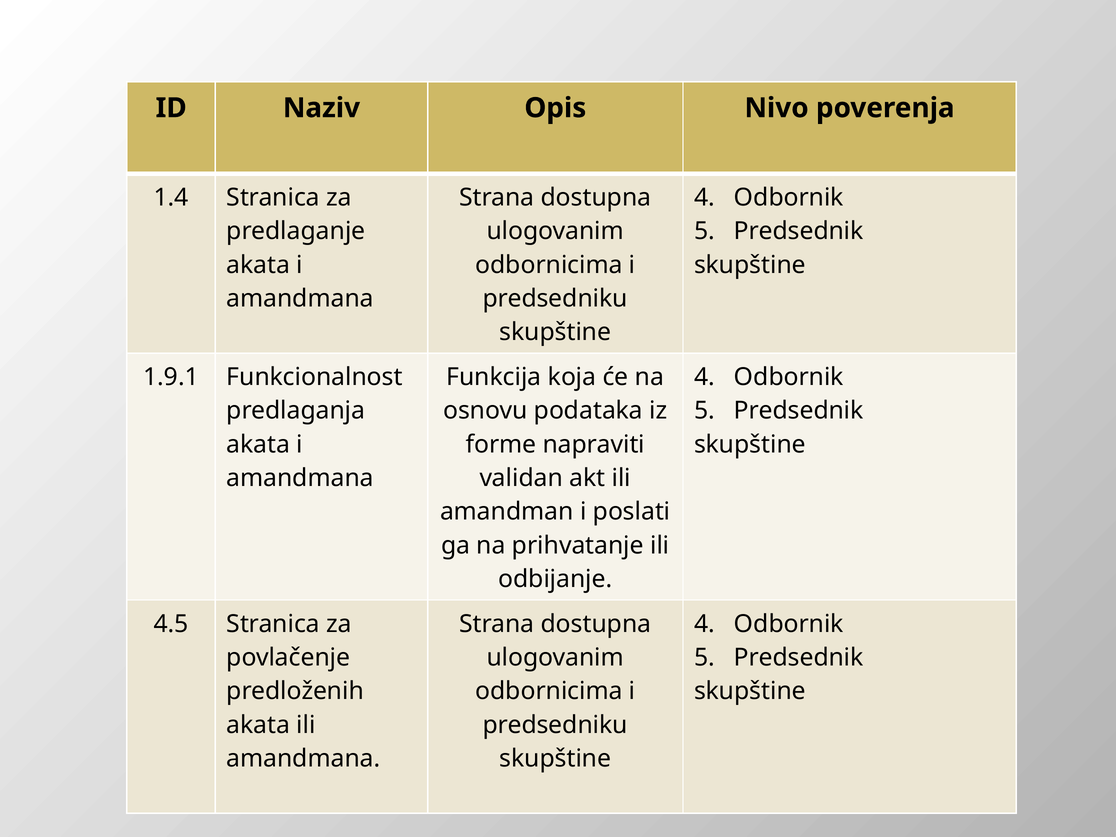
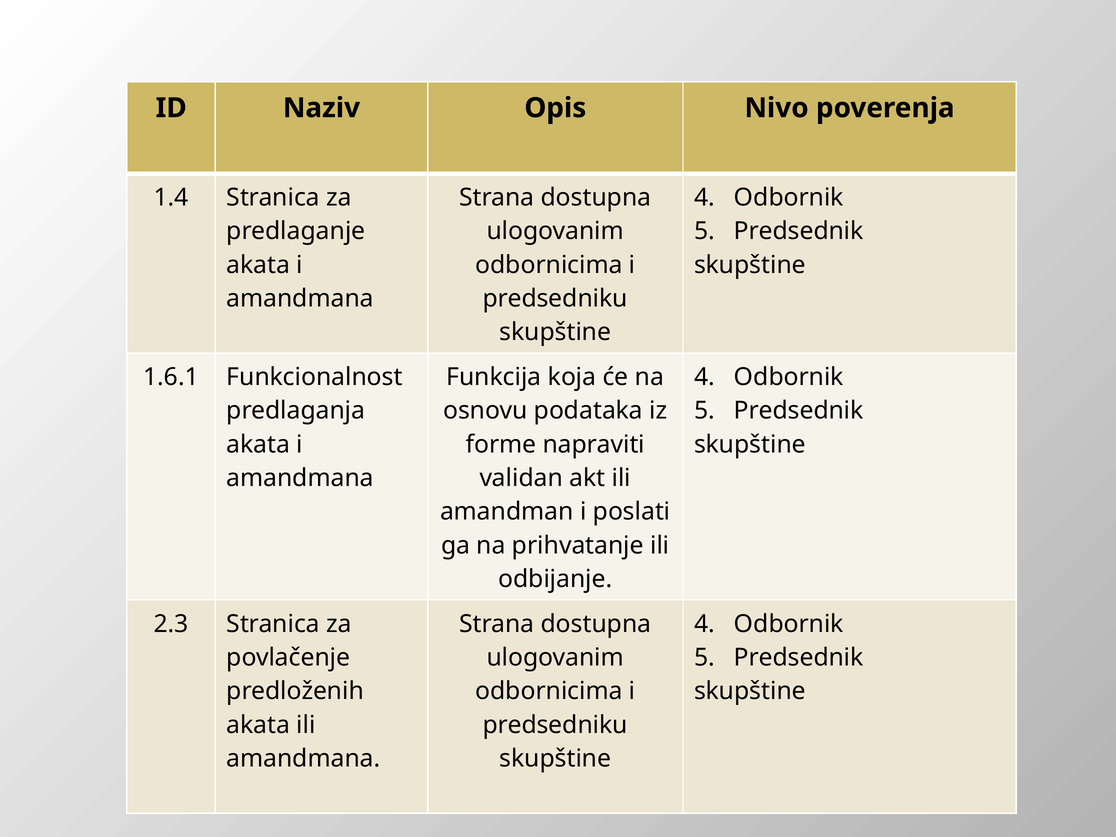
1.9.1: 1.9.1 -> 1.6.1 (171, 377)
4.5: 4.5 -> 2.3 (171, 624)
